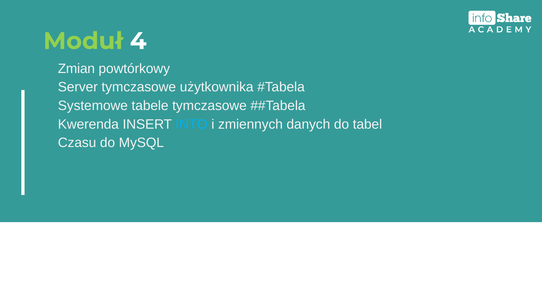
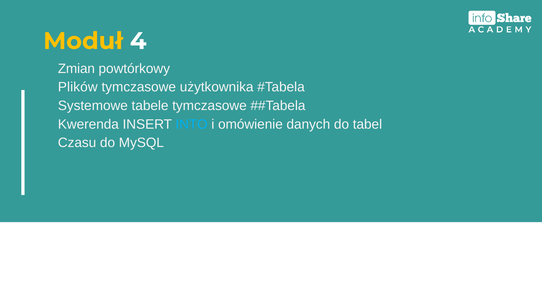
Moduł colour: light green -> yellow (83, 41)
Server: Server -> Plików (78, 87)
zmiennych: zmiennych -> omówienie (250, 124)
